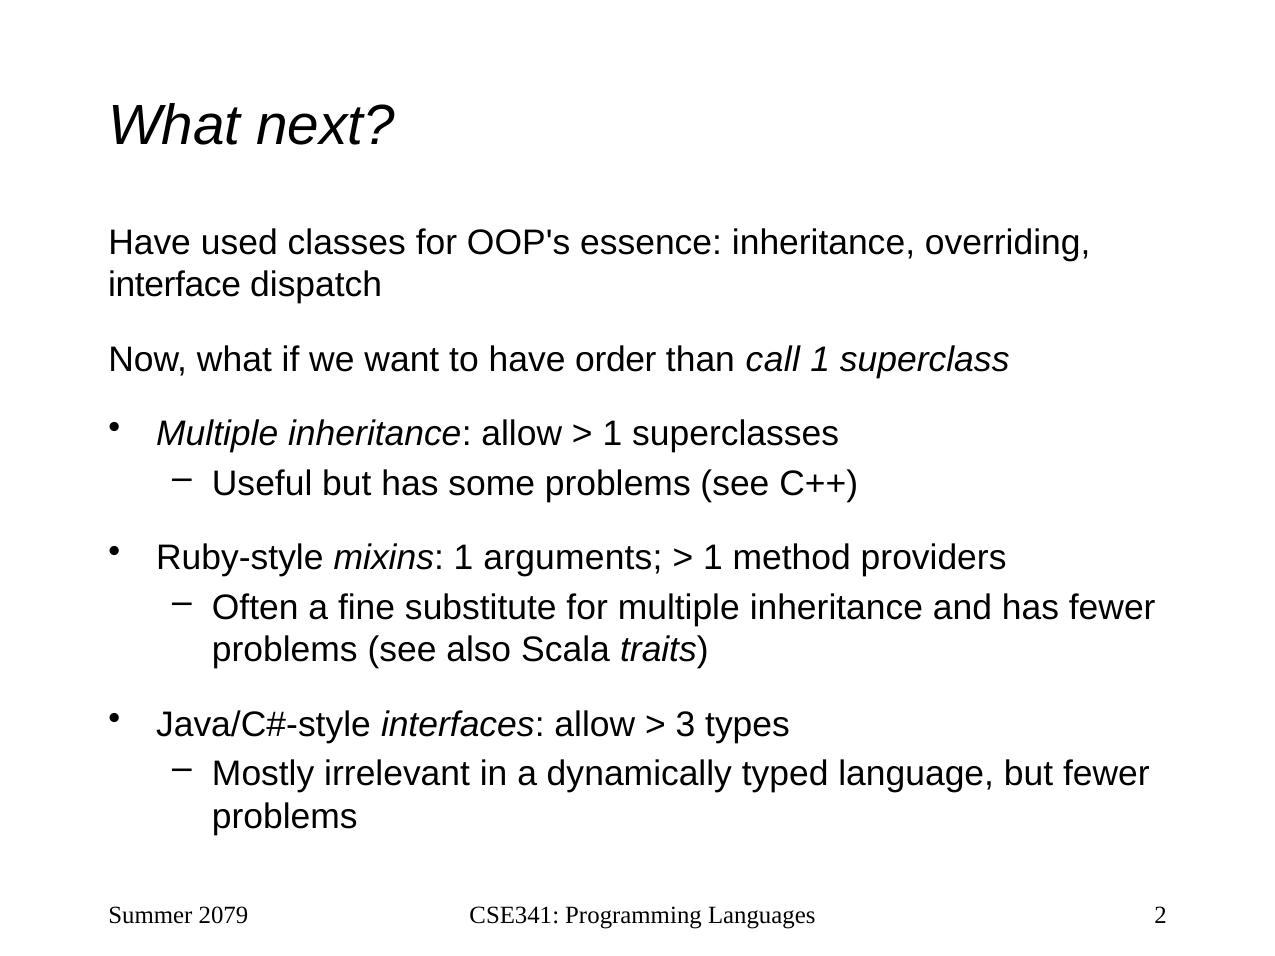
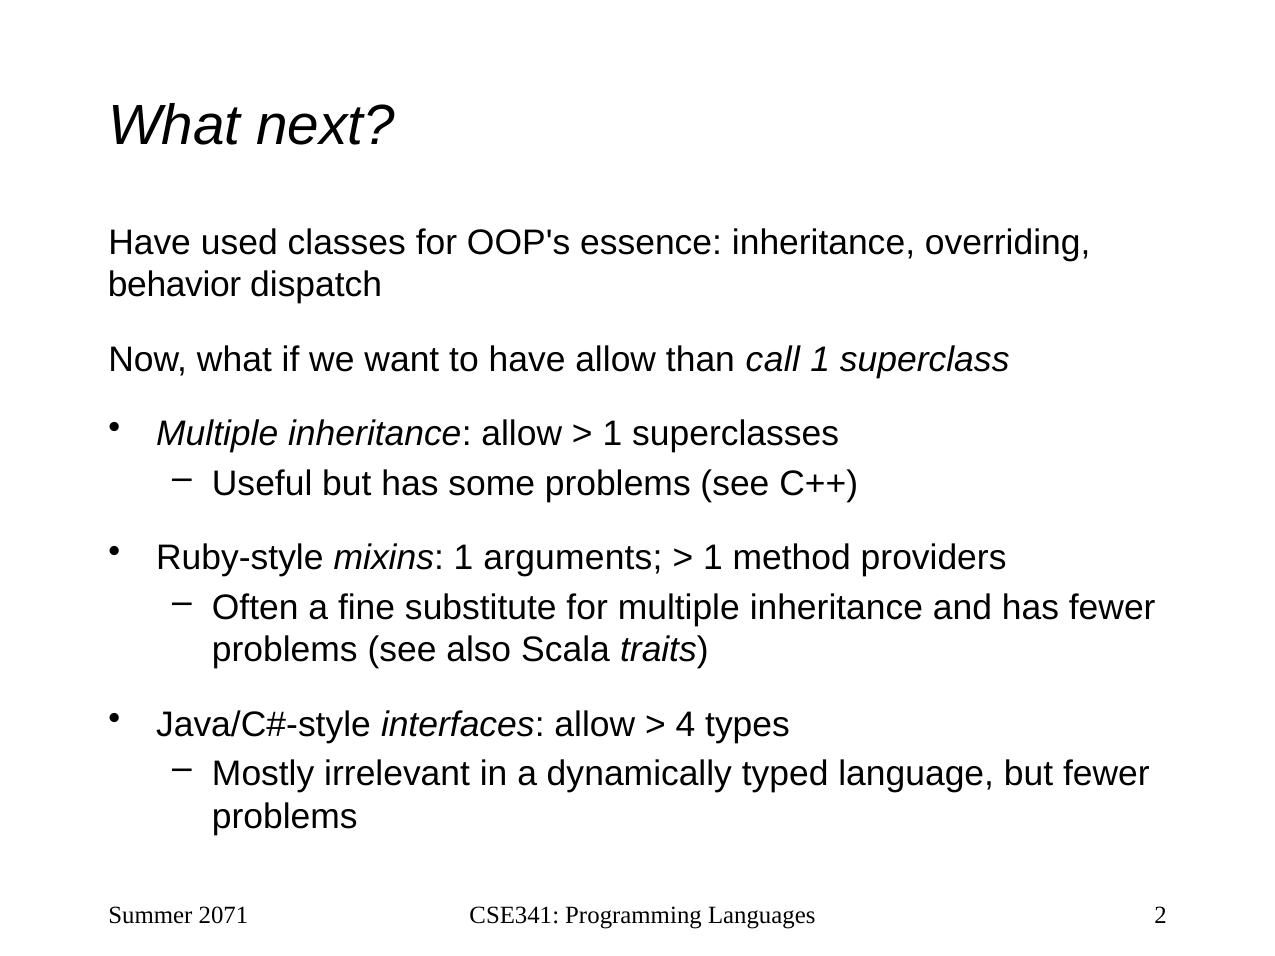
interface: interface -> behavior (175, 285)
have order: order -> allow (616, 360)
3: 3 -> 4 (686, 725)
2079: 2079 -> 2071 (223, 915)
